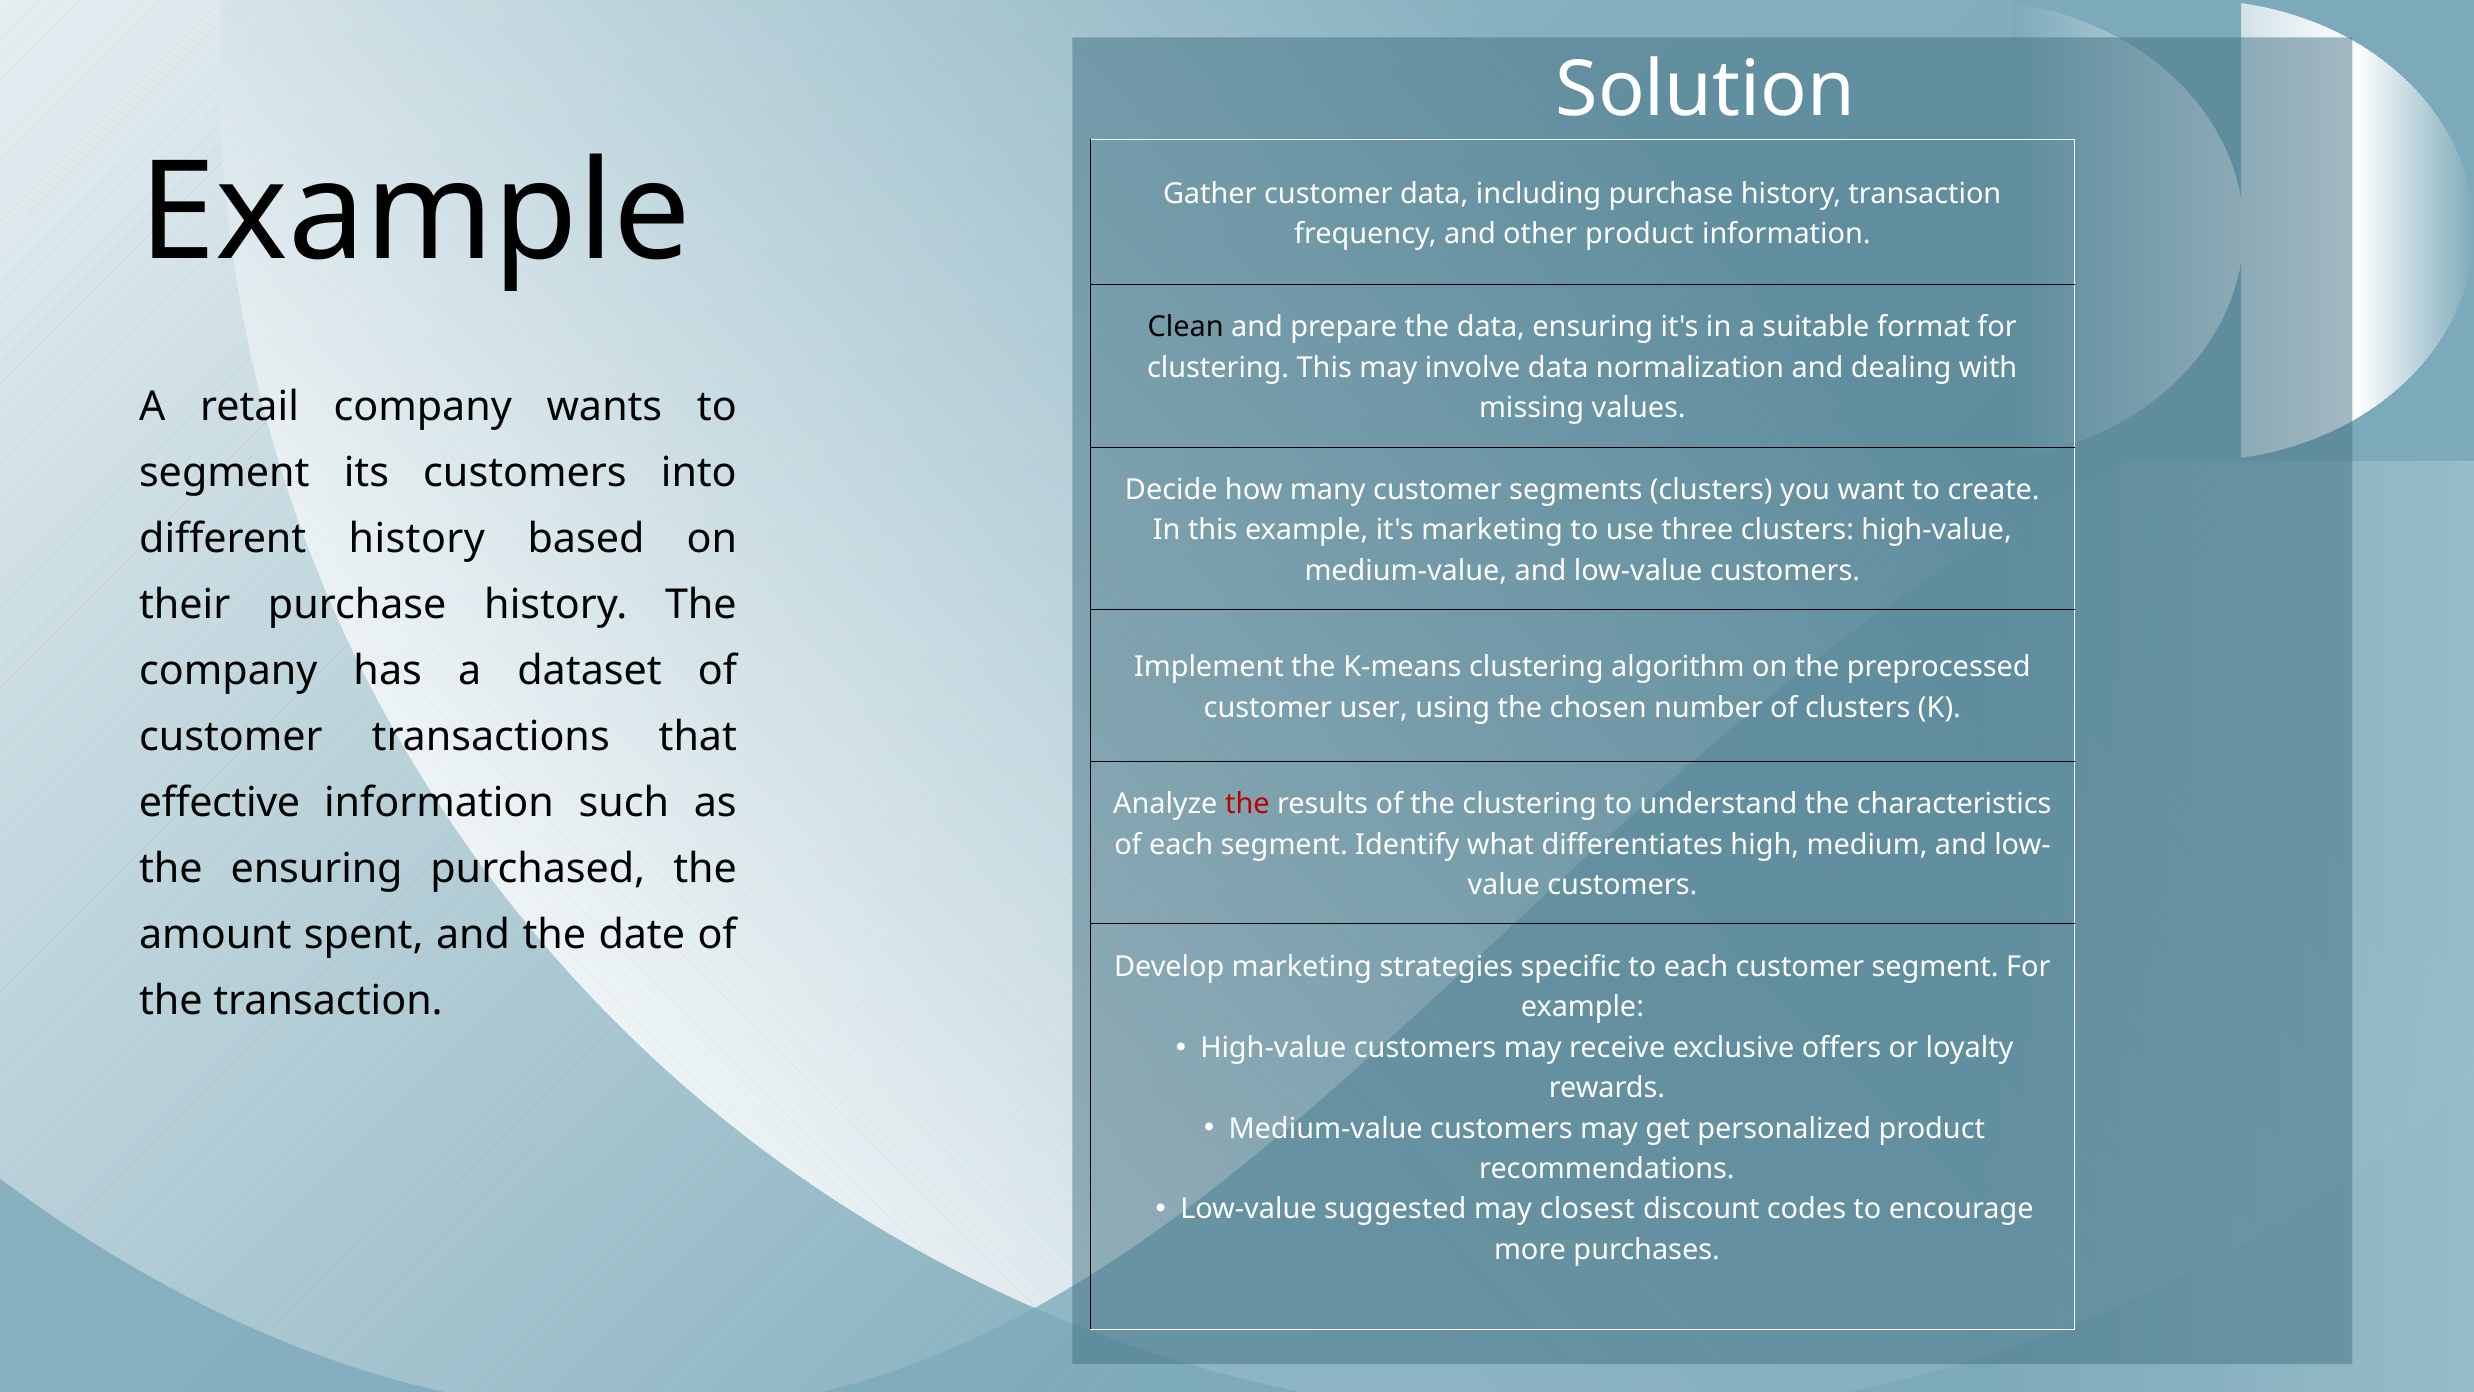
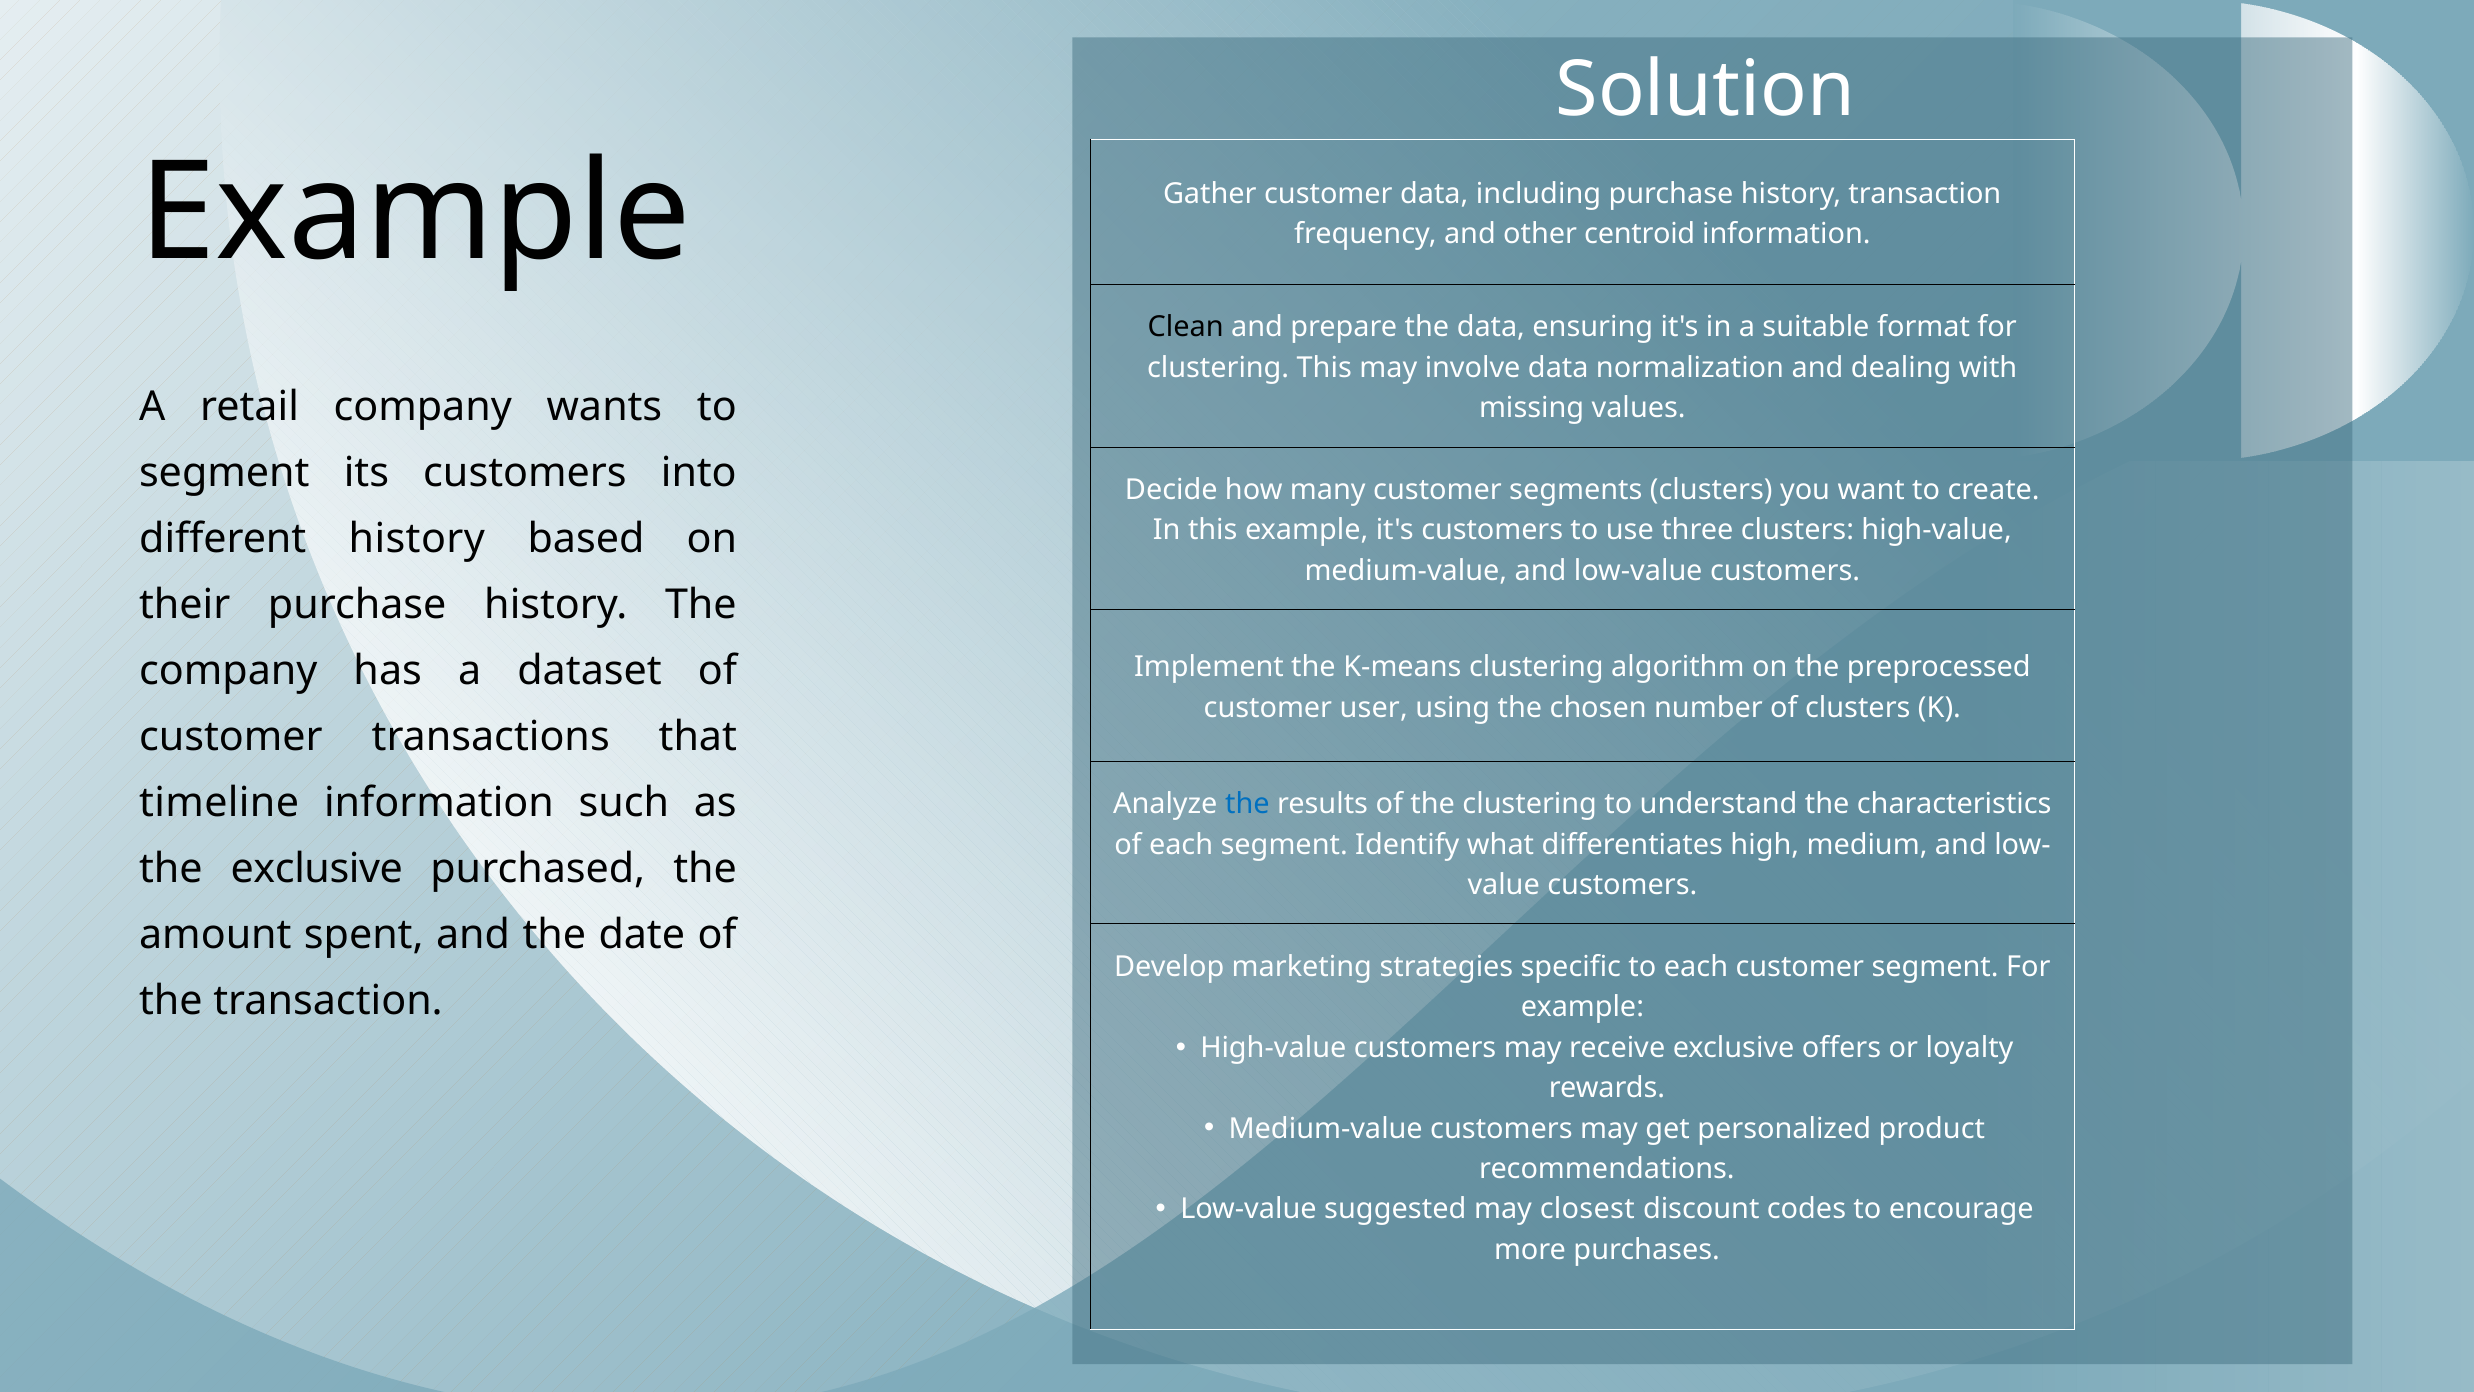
other product: product -> centroid (1640, 234)
it's marketing: marketing -> customers (1492, 530)
effective: effective -> timeline (219, 803)
the colour: red -> blue (1247, 804)
the ensuring: ensuring -> exclusive (317, 869)
